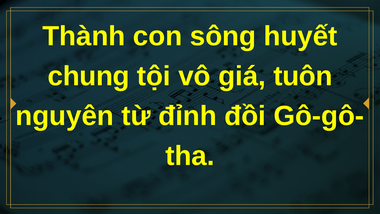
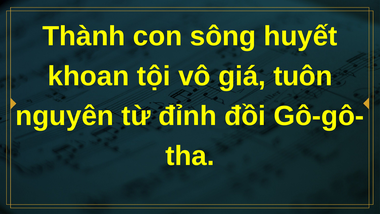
chung: chung -> khoan (88, 76)
